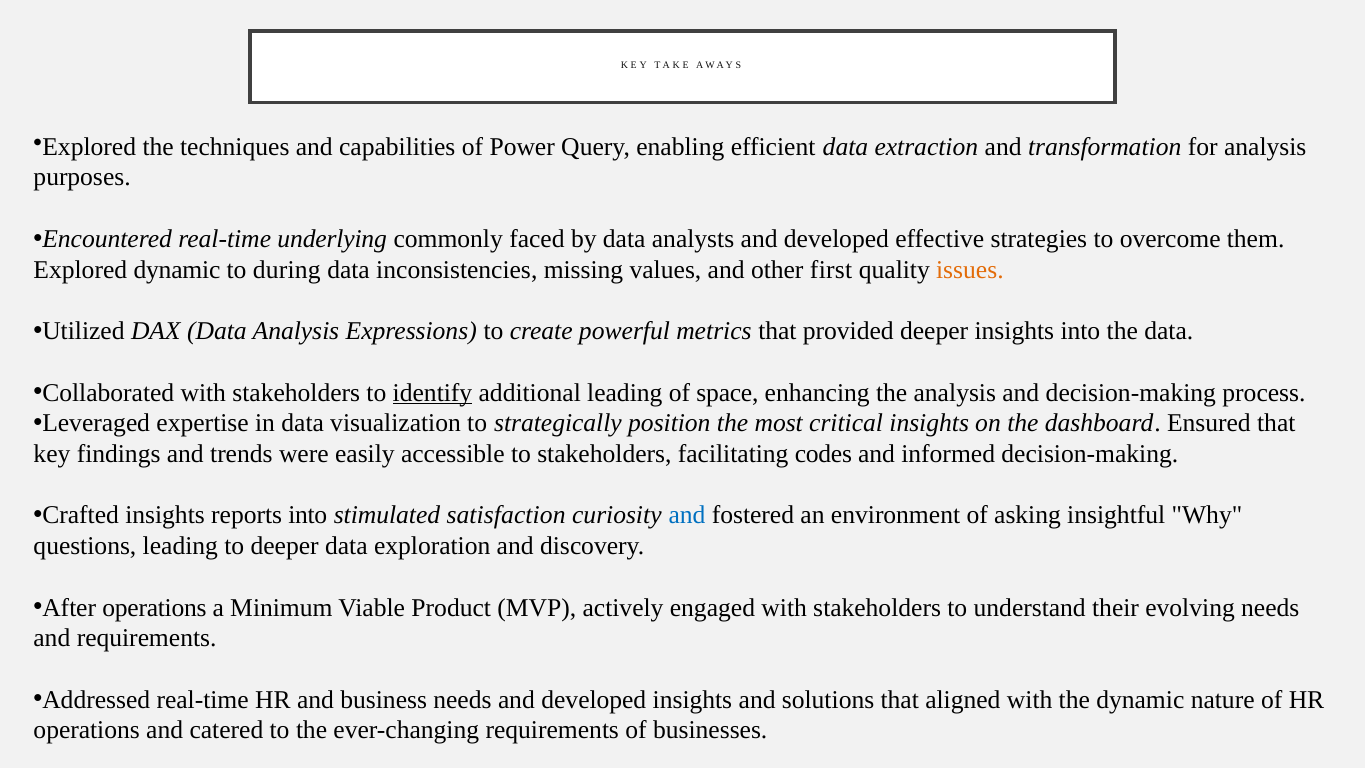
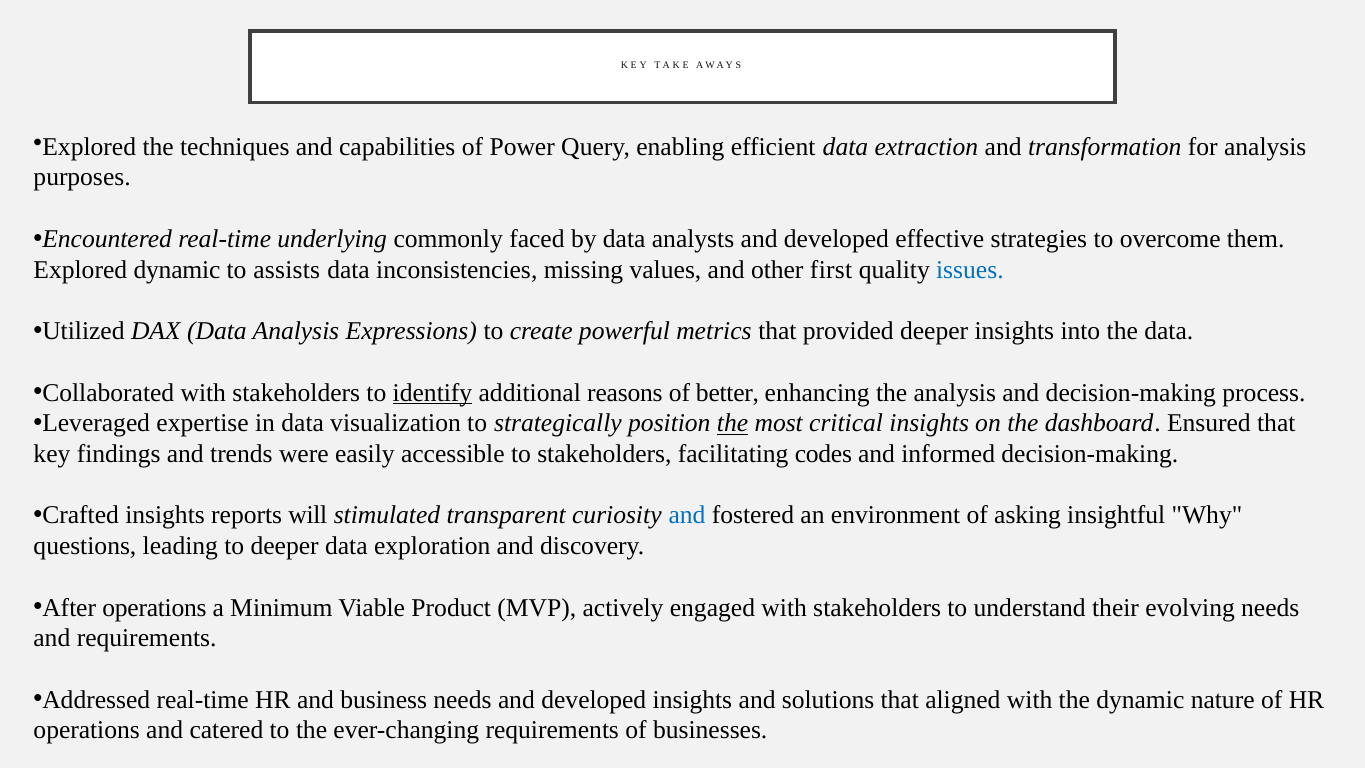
during: during -> assists (287, 270)
issues colour: orange -> blue (970, 270)
additional leading: leading -> reasons (625, 392)
space: space -> better (727, 392)
the underline: none -> present (733, 423)
reports into: into -> will (308, 515)
satisfaction: satisfaction -> transparent (506, 515)
